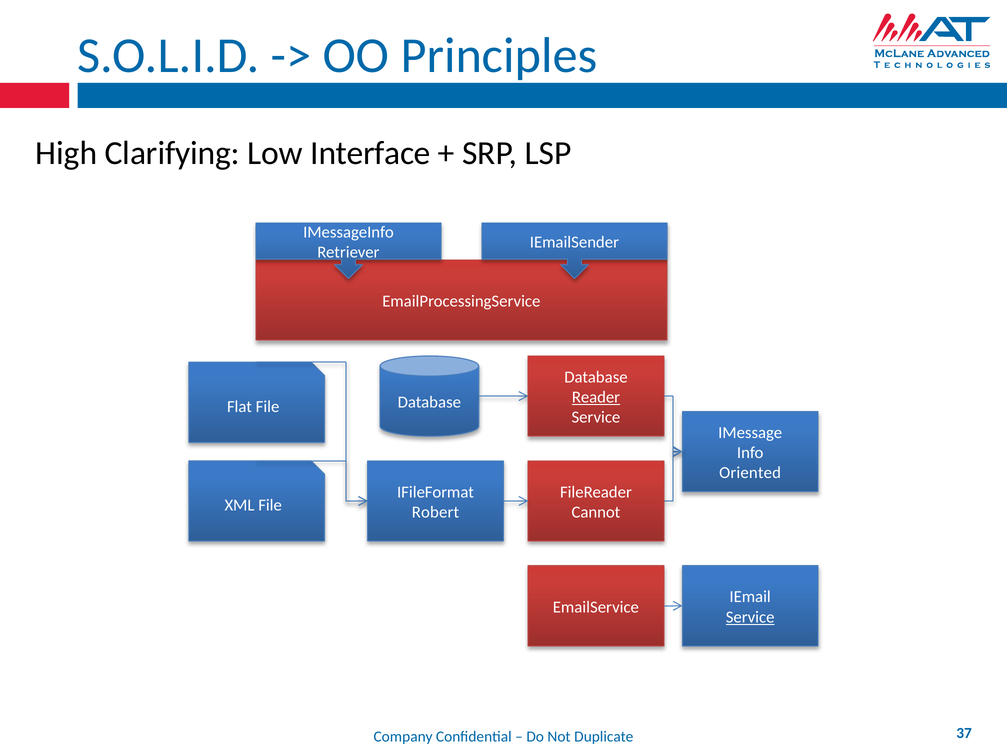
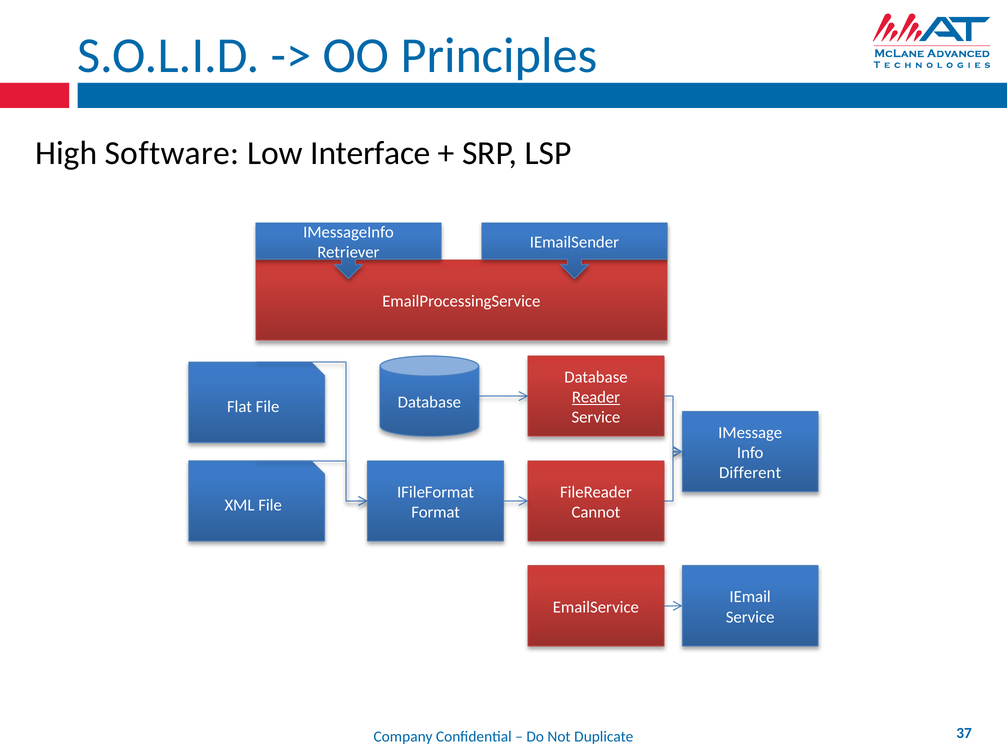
Clarifying: Clarifying -> Software (172, 153)
Oriented: Oriented -> Different (750, 473)
Robert: Robert -> Format (436, 512)
Service underline: present -> none (750, 617)
